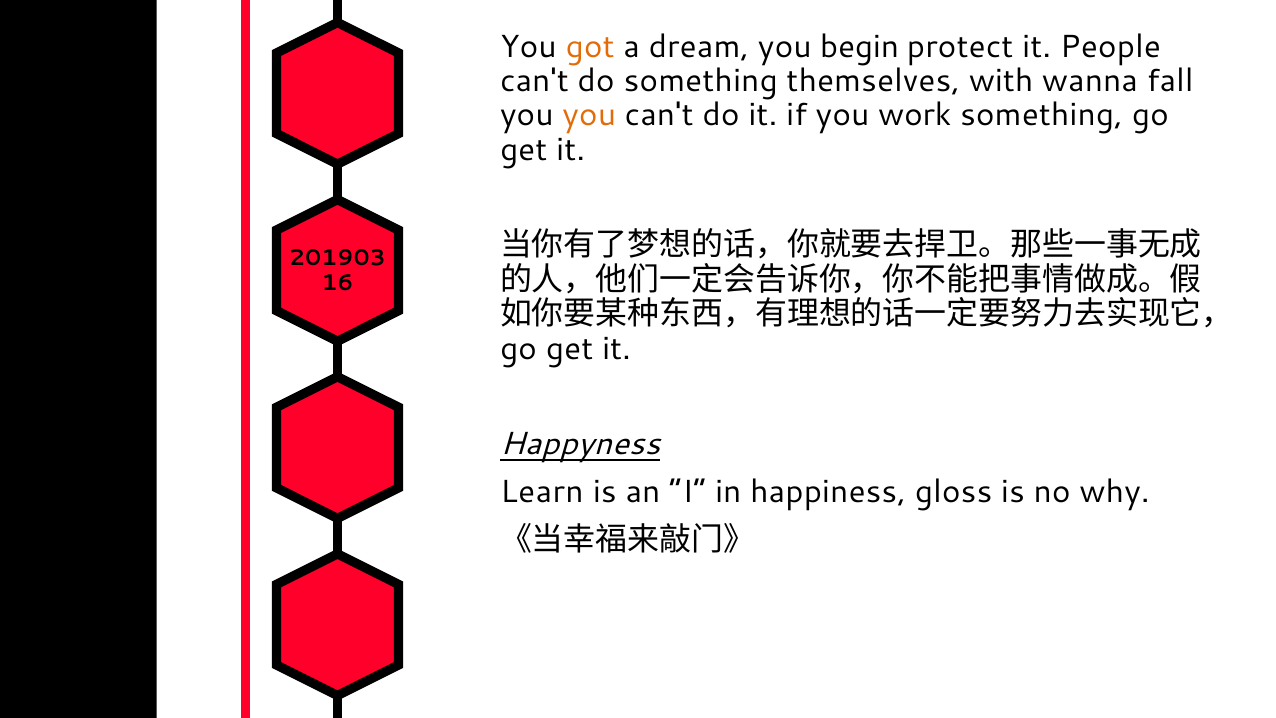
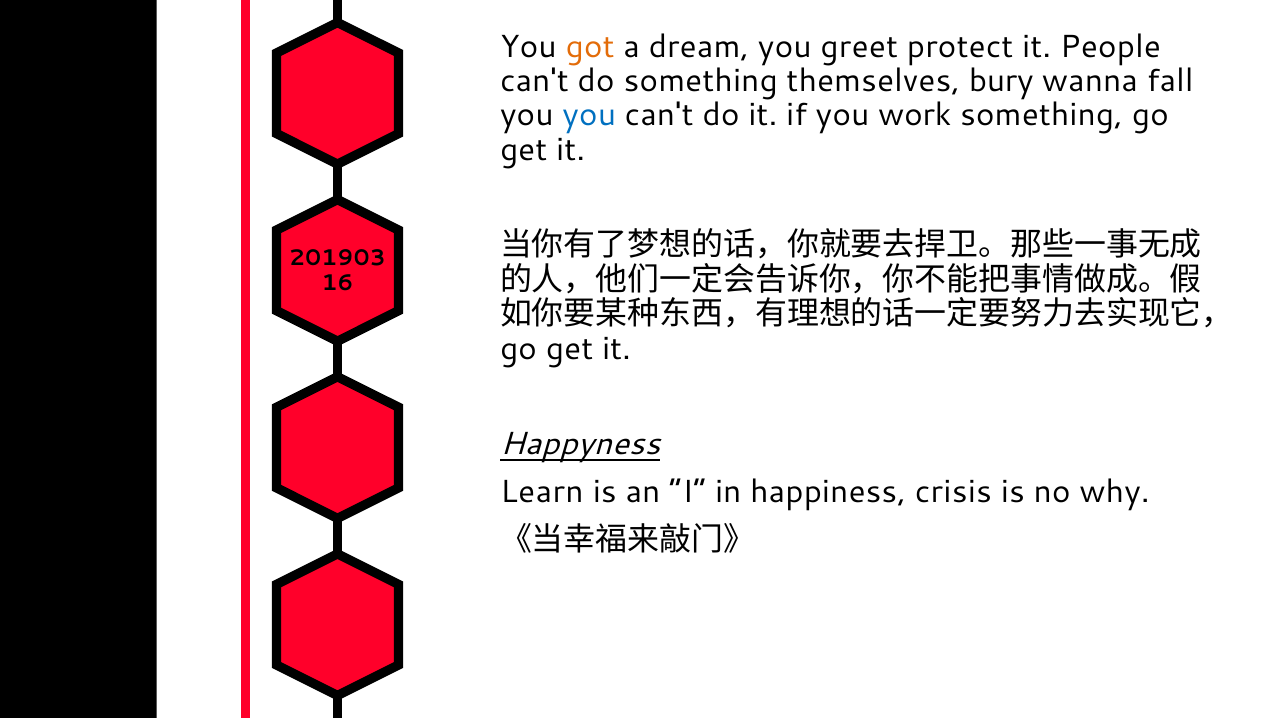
begin: begin -> greet (859, 47)
with: with -> bury (1001, 81)
you colour: orange -> blue (589, 115)
gloss: gloss -> crisis (953, 492)
